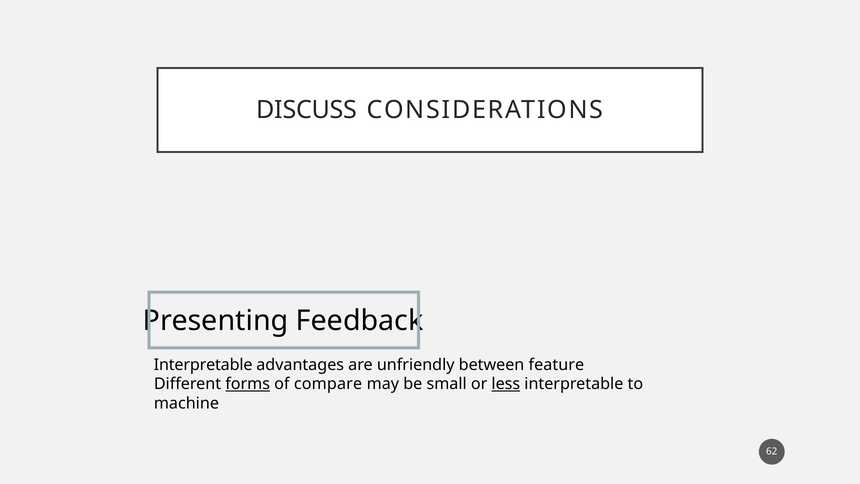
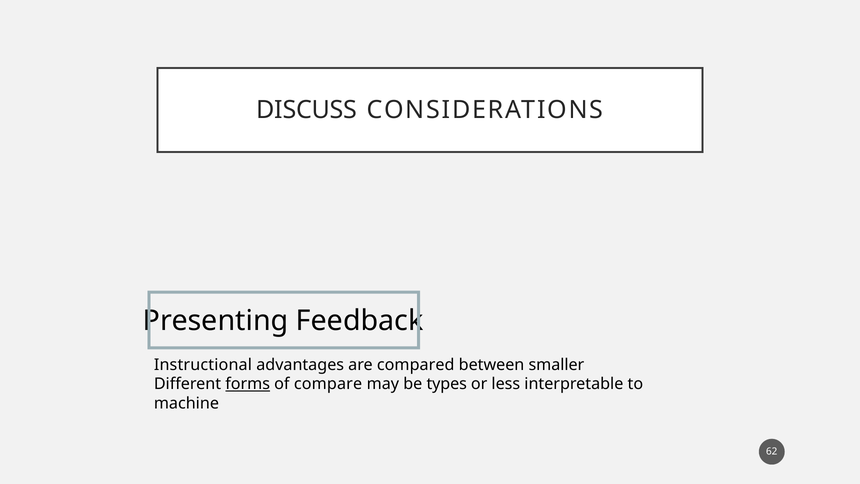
Interpretable: Interpretable -> Instructional (203, 365)
unfriendly: unfriendly -> compared (416, 365)
feature: feature -> smaller (556, 365)
small: small -> types (447, 384)
less underline: present -> none (506, 384)
